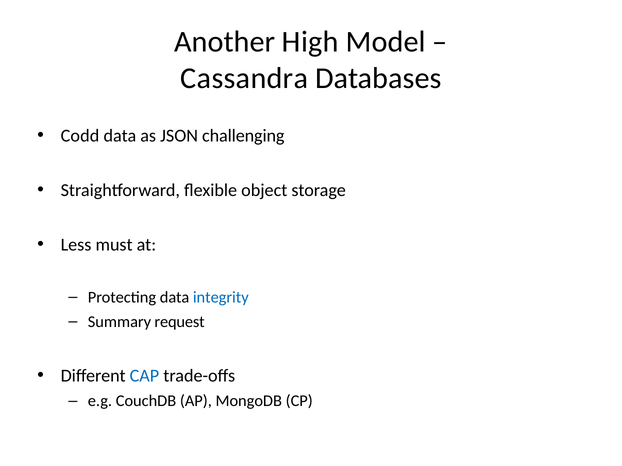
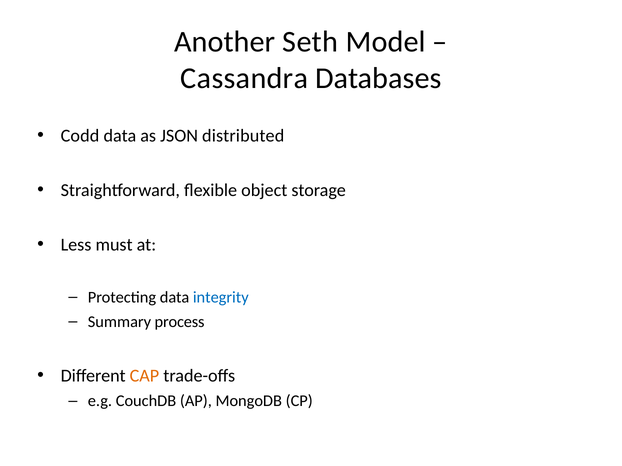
High: High -> Seth (310, 42)
challenging: challenging -> distributed (243, 136)
request: request -> process (180, 322)
CAP colour: blue -> orange (144, 376)
